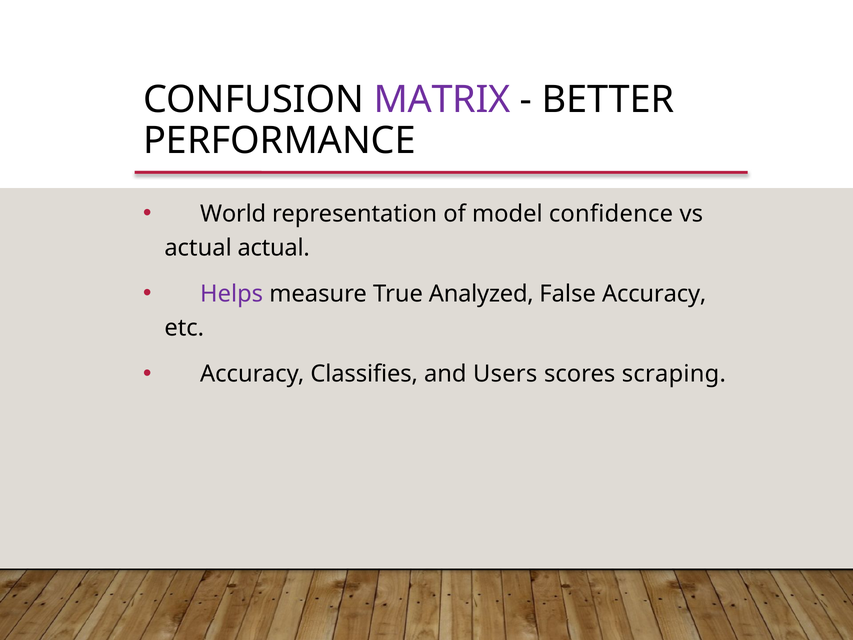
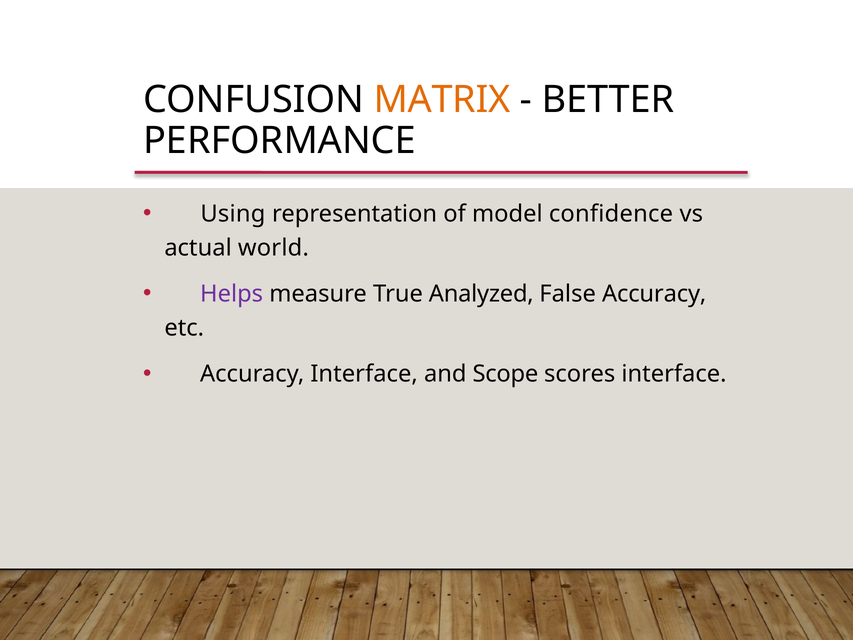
MATRIX colour: purple -> orange (442, 99)
World: World -> Using (233, 214)
actual actual: actual -> world (273, 248)
Accuracy Classifies: Classifies -> Interface (364, 374)
Users: Users -> Scope (505, 374)
scores scraping: scraping -> interface (674, 374)
